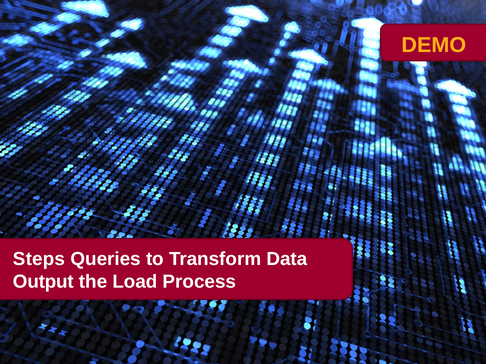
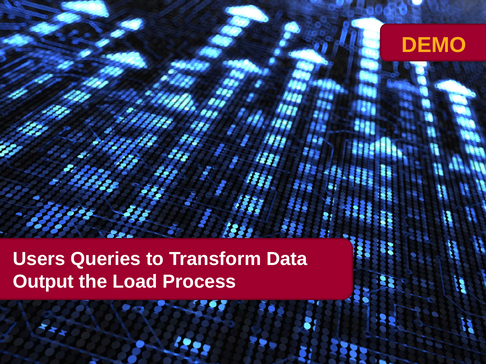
Steps: Steps -> Users (39, 259)
